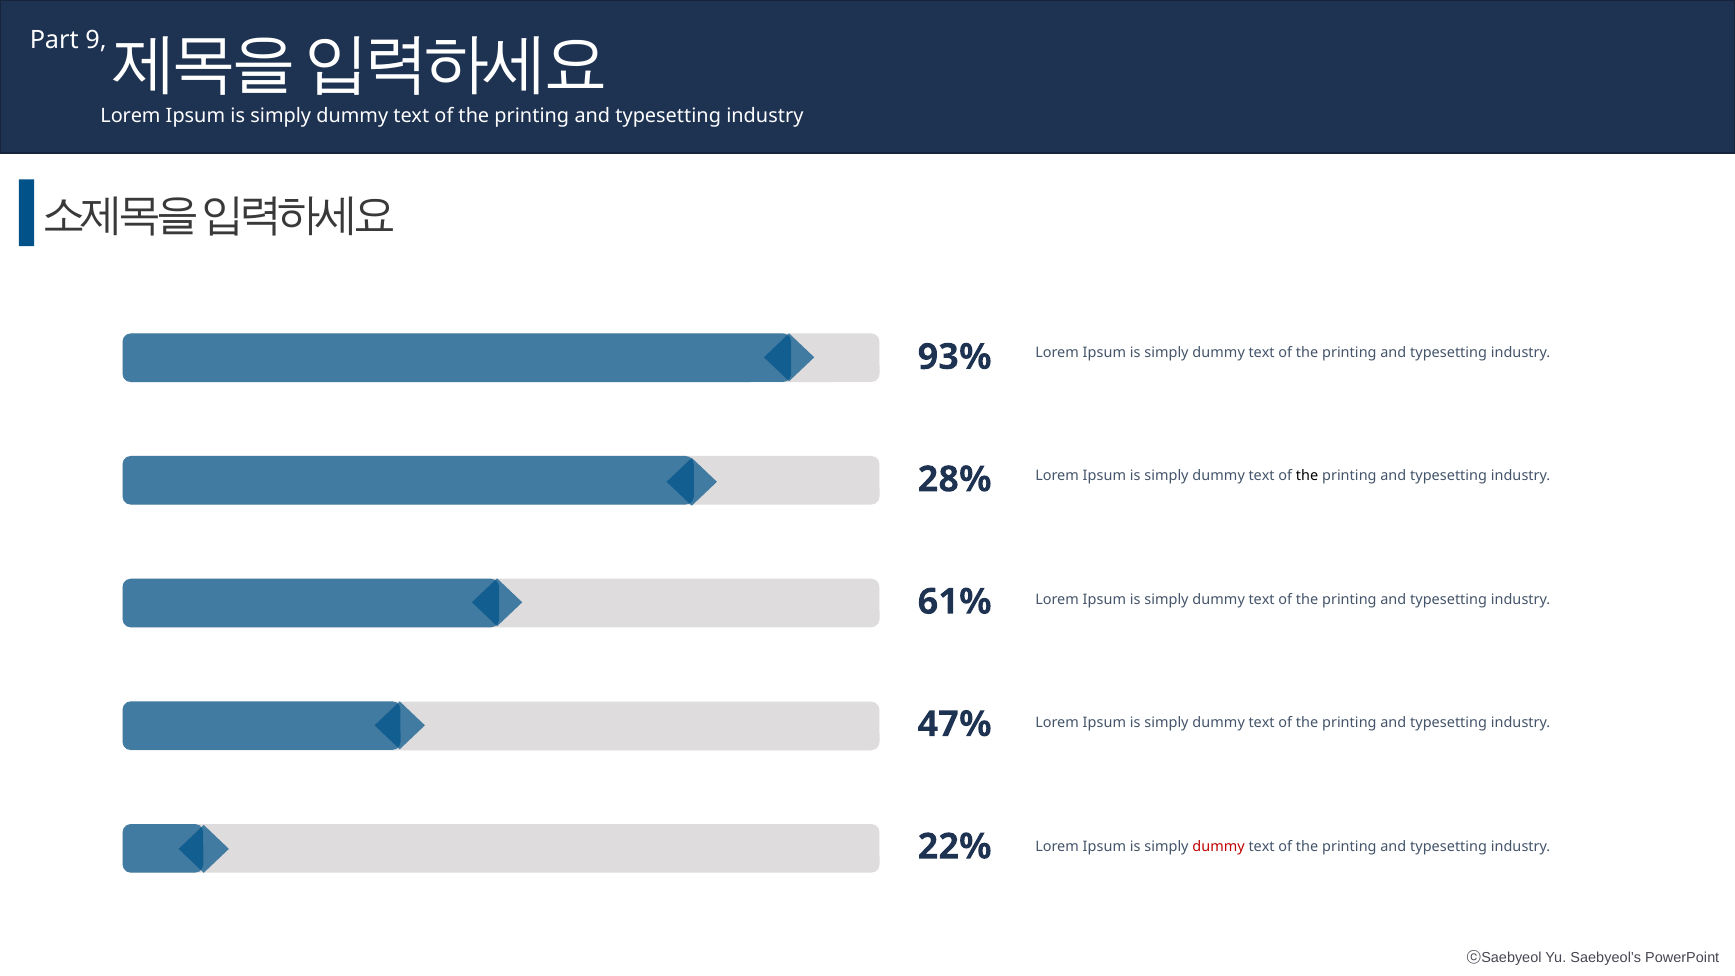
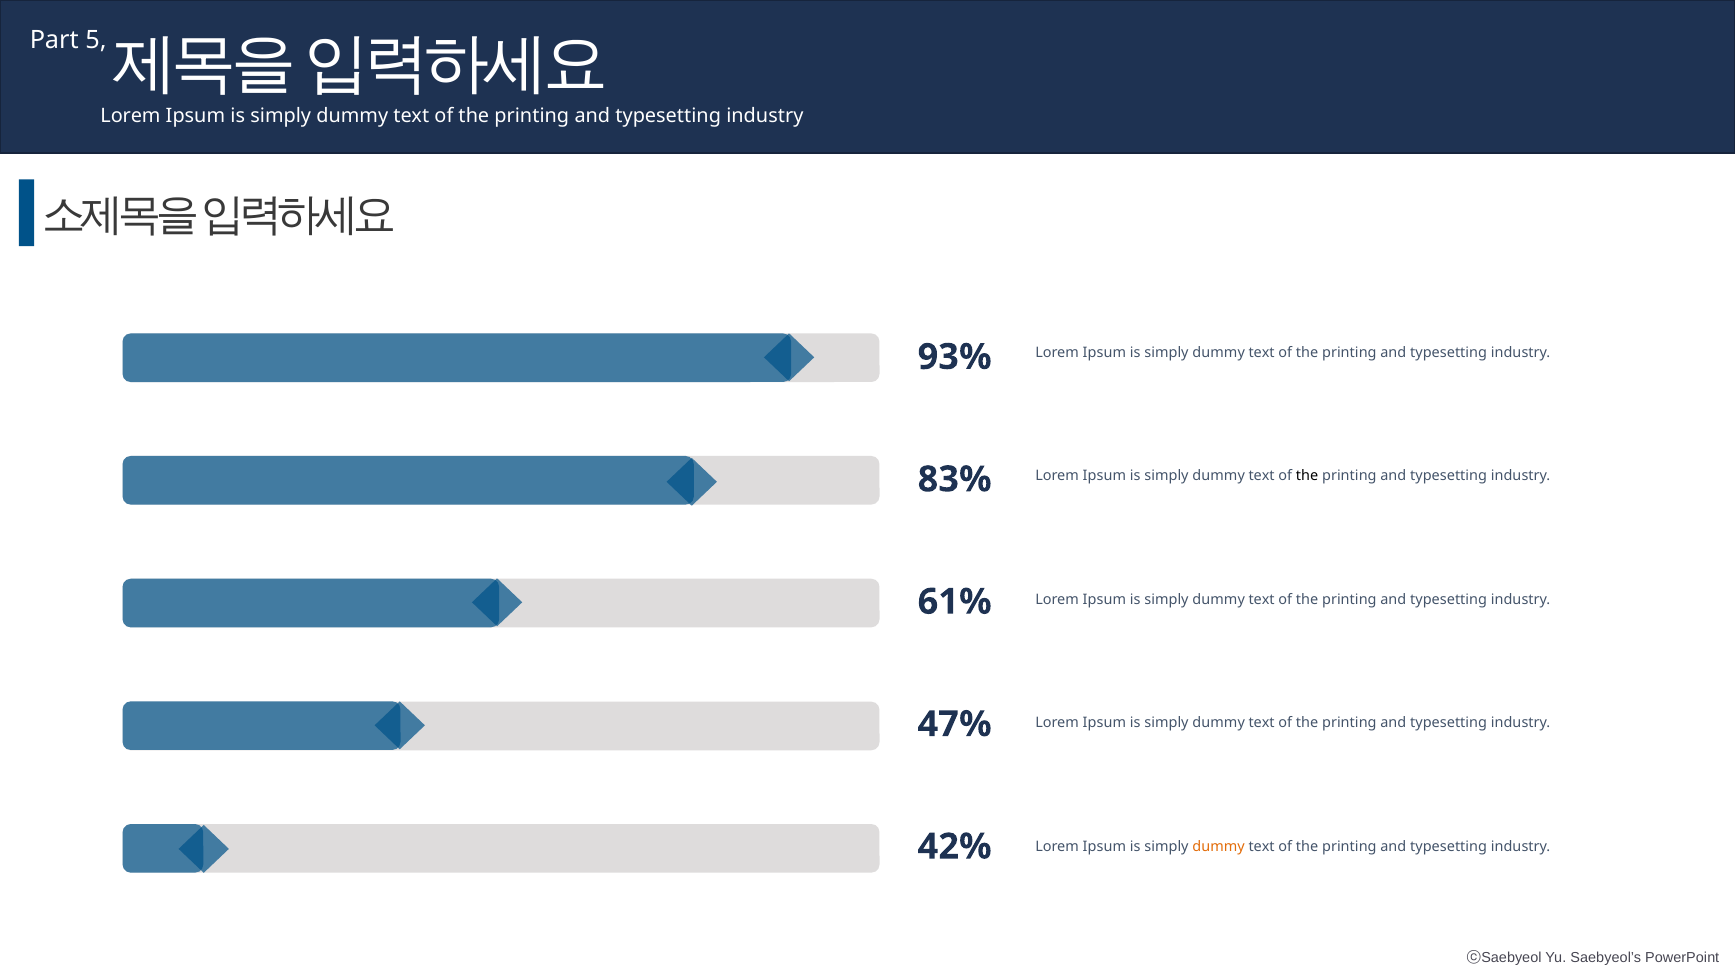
9: 9 -> 5 (96, 40)
28%: 28% -> 83% (955, 479)
22%: 22% -> 42% (955, 847)
dummy colour: red -> orange (1219, 846)
